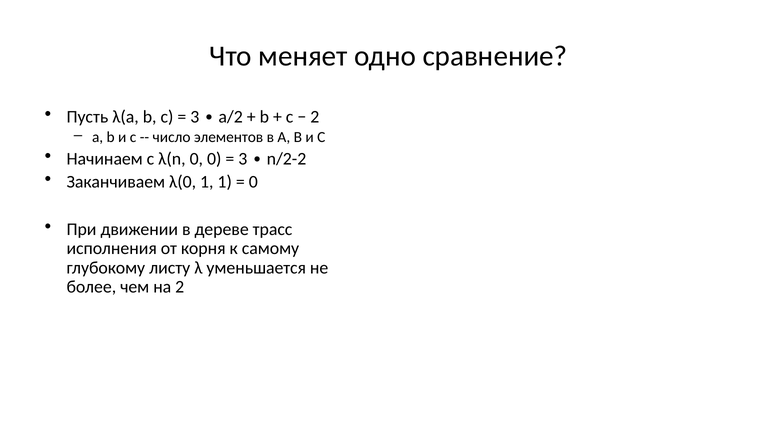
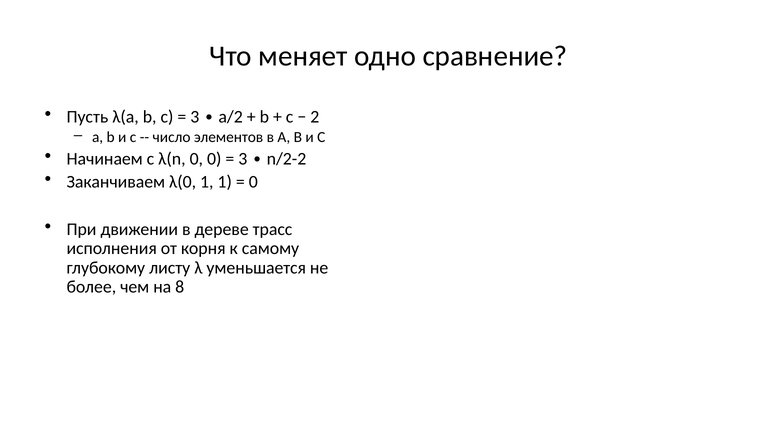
на 2: 2 -> 8 (180, 287)
